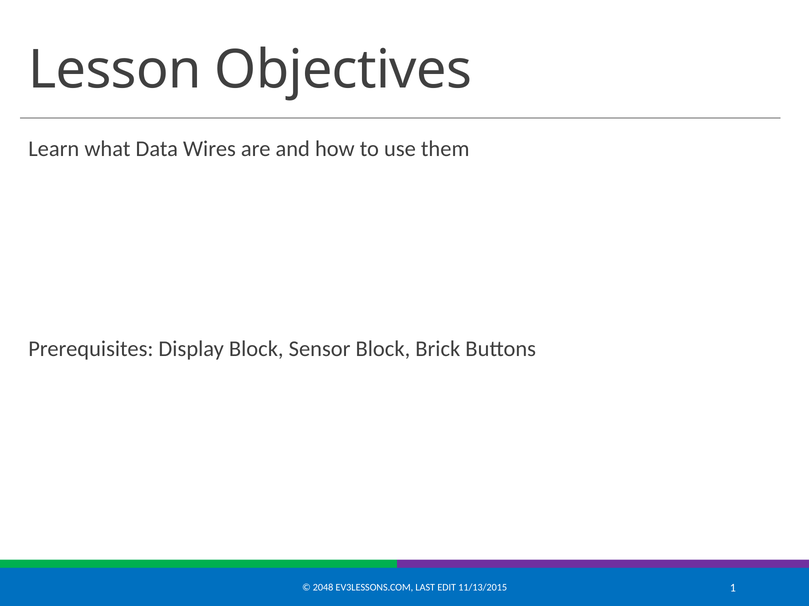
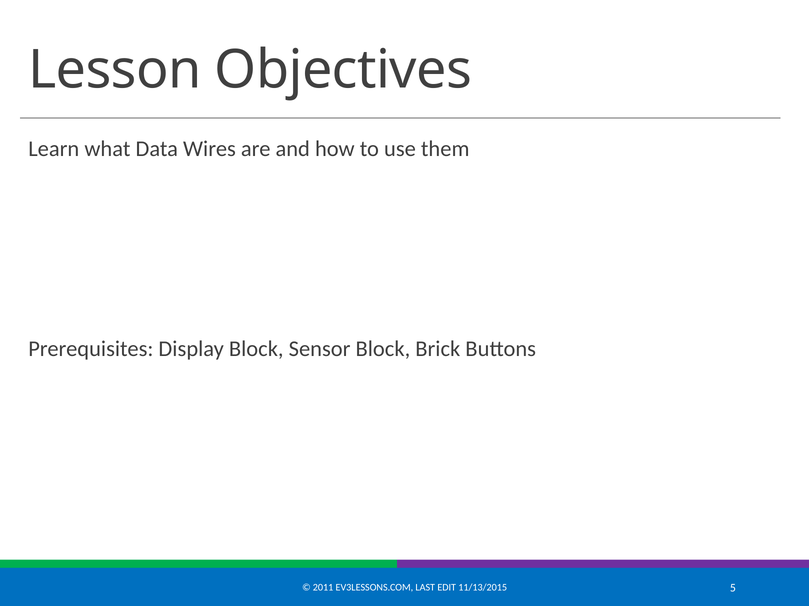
2048: 2048 -> 2011 (323, 588)
1: 1 -> 5 (733, 588)
